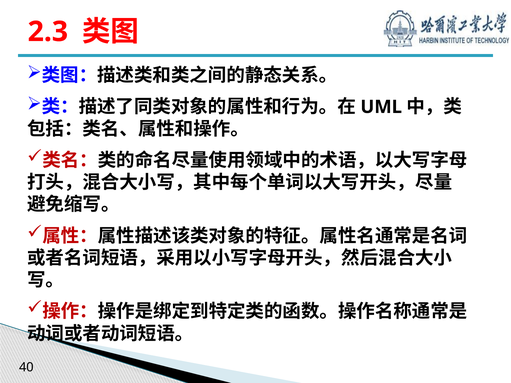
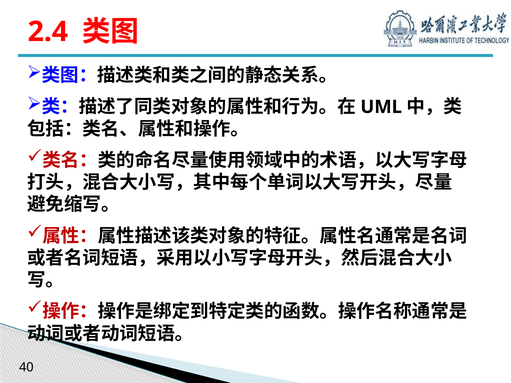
2.3: 2.3 -> 2.4 (48, 32)
